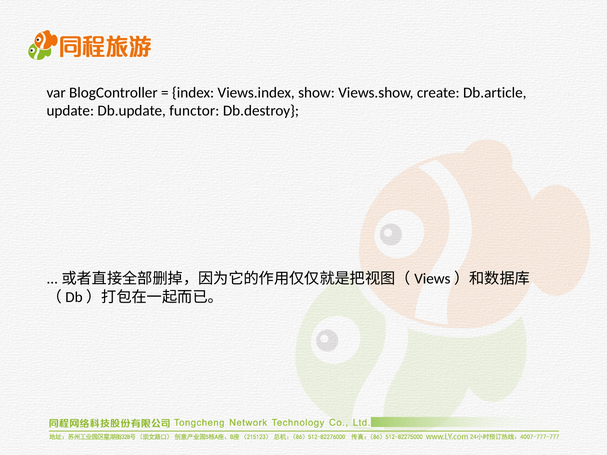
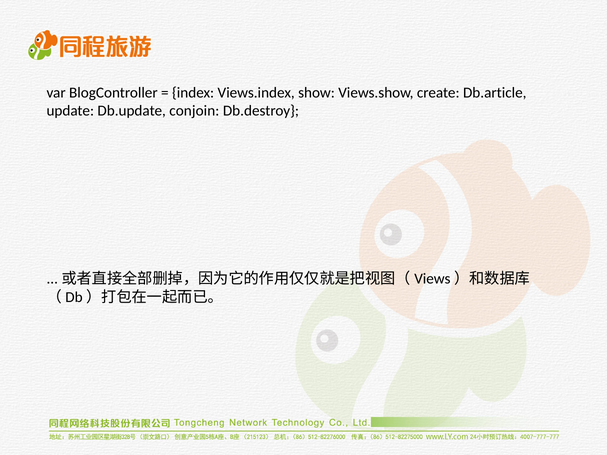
functor: functor -> conjoin (194, 111)
